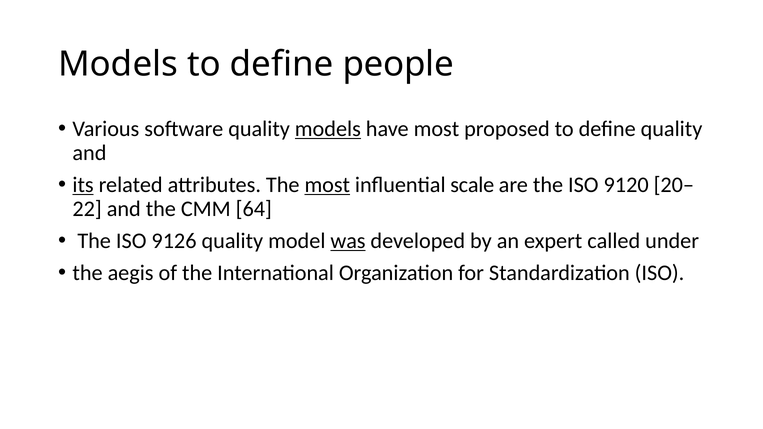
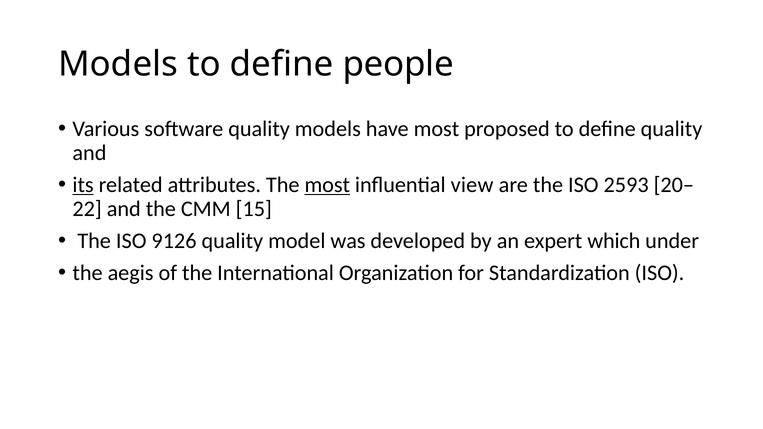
models underline: present -> none (328, 129)
scale: scale -> view (472, 185)
9120: 9120 -> 2593 (626, 185)
64: 64 -> 15 (254, 209)
was underline: present -> none (348, 241)
called: called -> which (614, 241)
